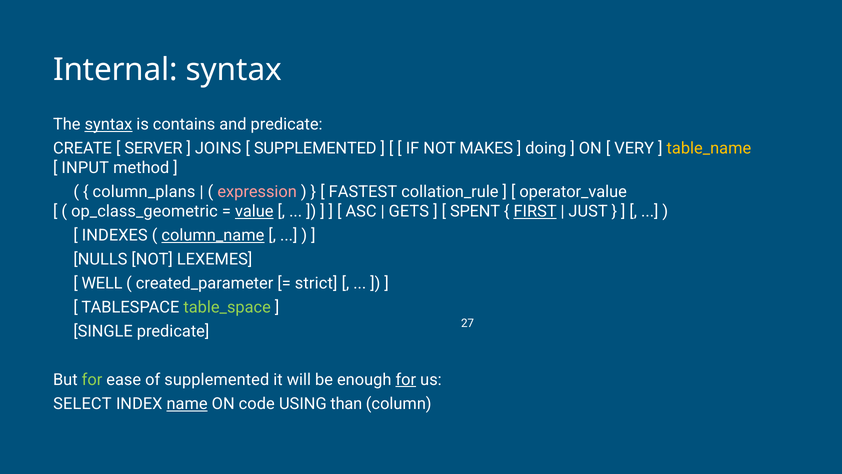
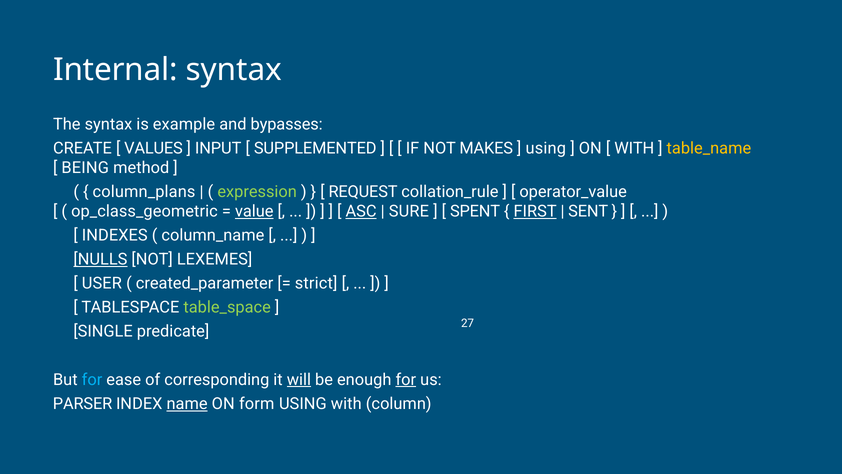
syntax underline: present -> none (108, 124)
contains: contains -> example (184, 124)
and predicate: predicate -> bypasses (287, 124)
SERVER: SERVER -> VALUES (153, 148)
JOINS: JOINS -> INPUT (218, 148)
doing: doing -> using (546, 148)
VERY: VERY -> WITH (634, 148)
INPUT: INPUT -> BEING (85, 168)
expression colour: pink -> light green (257, 192)
FASTEST: FASTEST -> REQUEST (363, 192)
ASC underline: none -> present (361, 211)
GETS: GETS -> SURE (409, 211)
JUST: JUST -> SENT (588, 211)
column_name underline: present -> none (213, 235)
NULLS underline: none -> present (100, 259)
WELL: WELL -> USER (102, 283)
for colour: light green -> light blue (92, 379)
of supplemented: supplemented -> corresponding (217, 379)
will underline: none -> present (299, 379)
SELECT: SELECT -> PARSER (83, 403)
code: code -> form (257, 403)
USING than: than -> with (346, 403)
